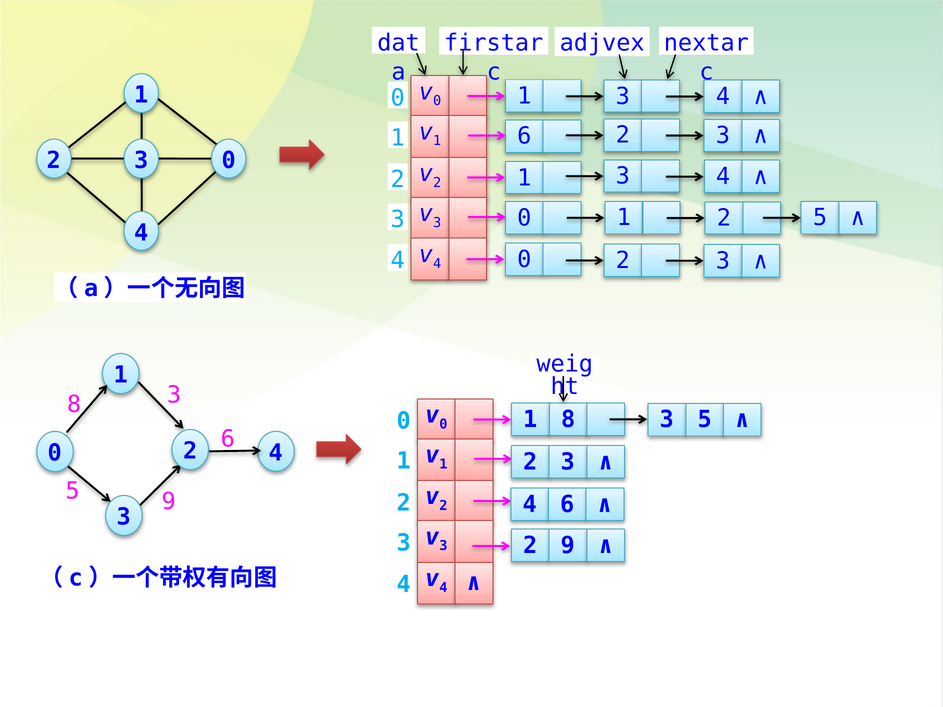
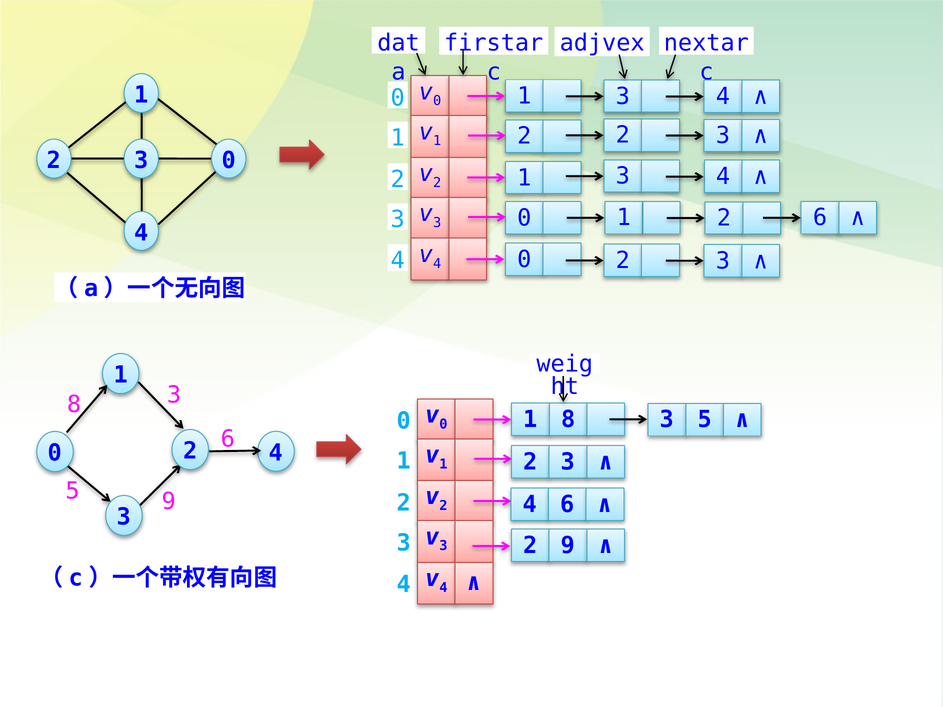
6: 6 -> 2 (524, 136)
2 5: 5 -> 6 (820, 218)
